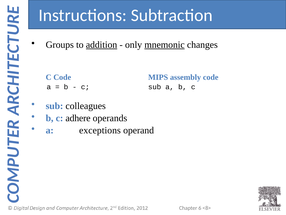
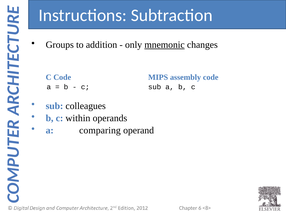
addition underline: present -> none (102, 45)
adhere: adhere -> within (78, 118)
exceptions: exceptions -> comparing (100, 130)
